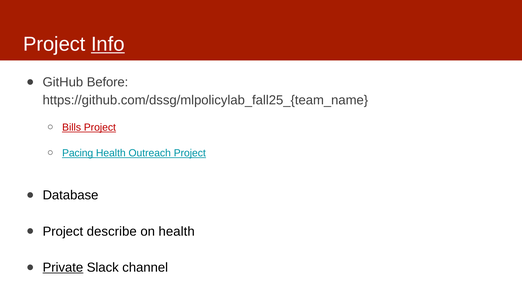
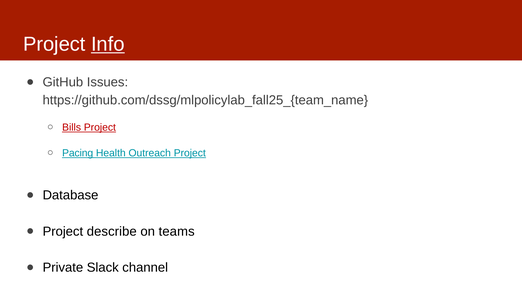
Before: Before -> Issues (107, 82)
on health: health -> teams (177, 231)
Private underline: present -> none (63, 267)
